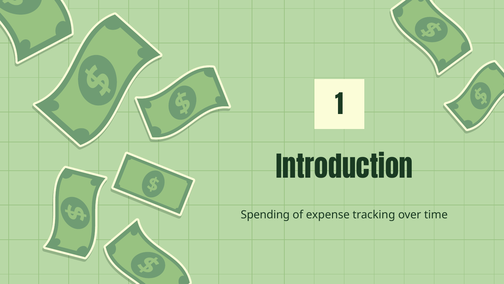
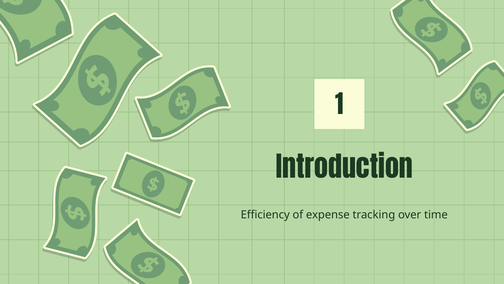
Spending: Spending -> Efficiency (265, 214)
